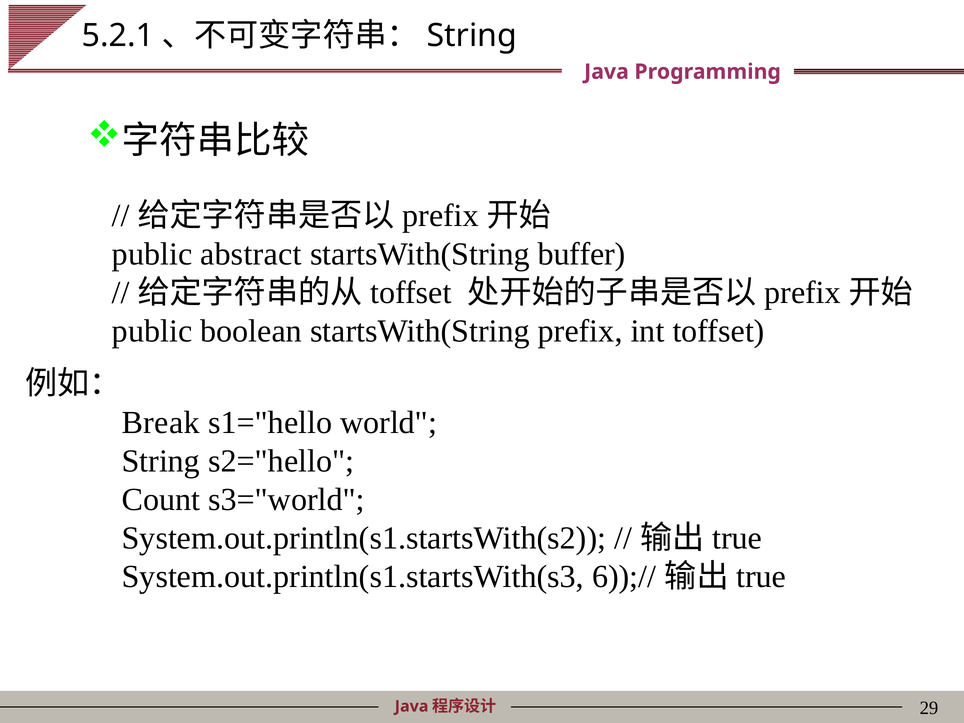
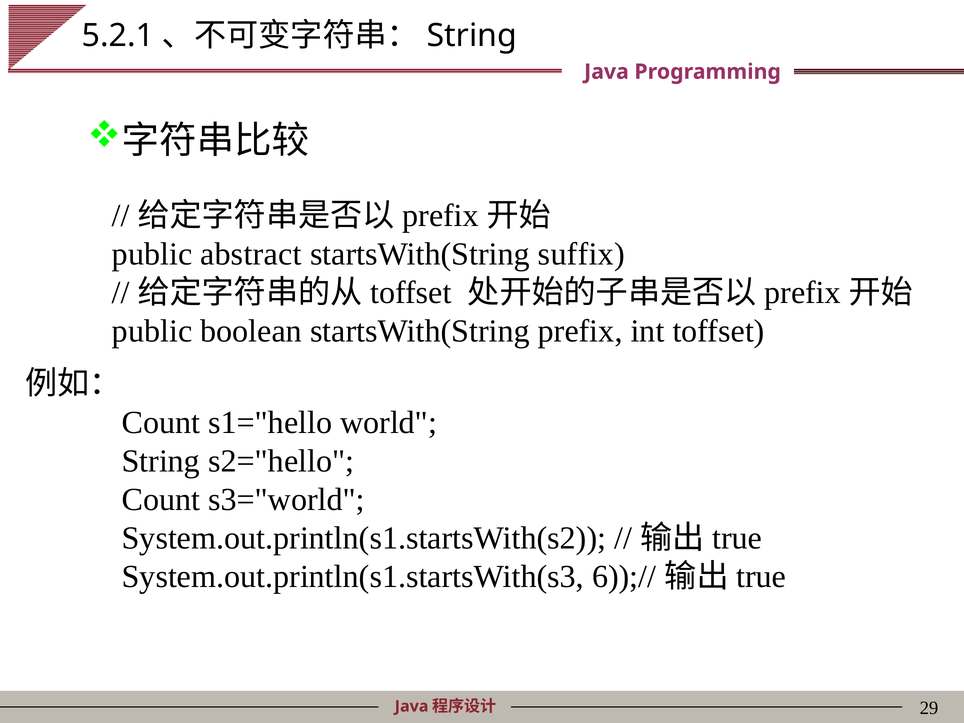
buffer: buffer -> suffix (581, 254)
Break: Break -> Count (161, 422)
